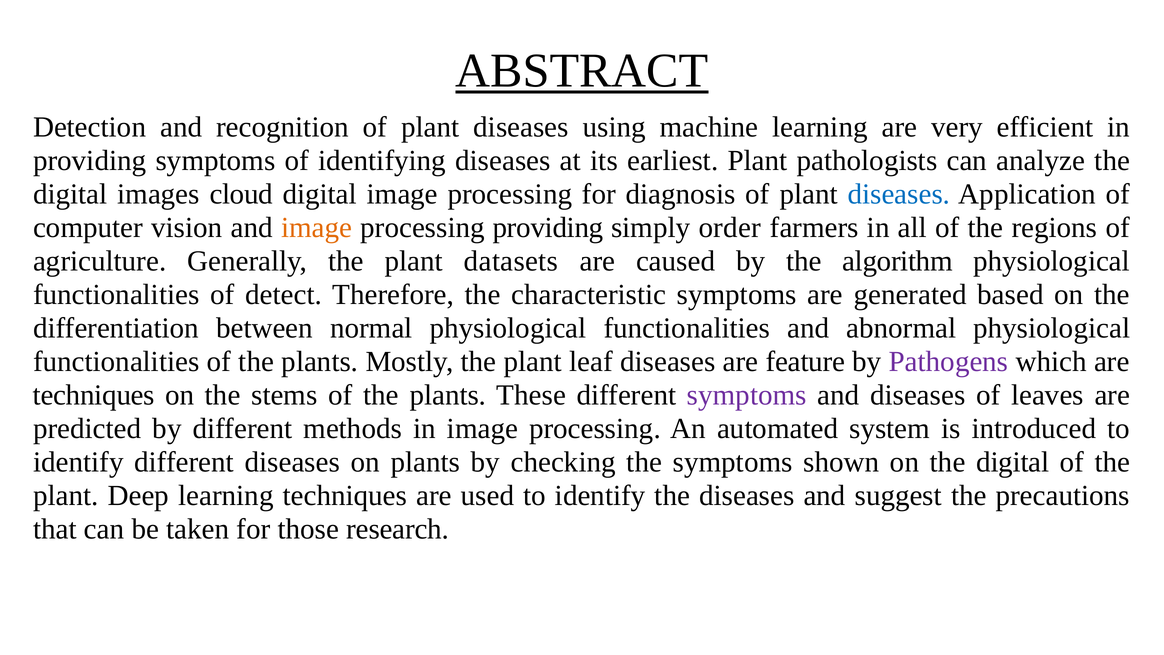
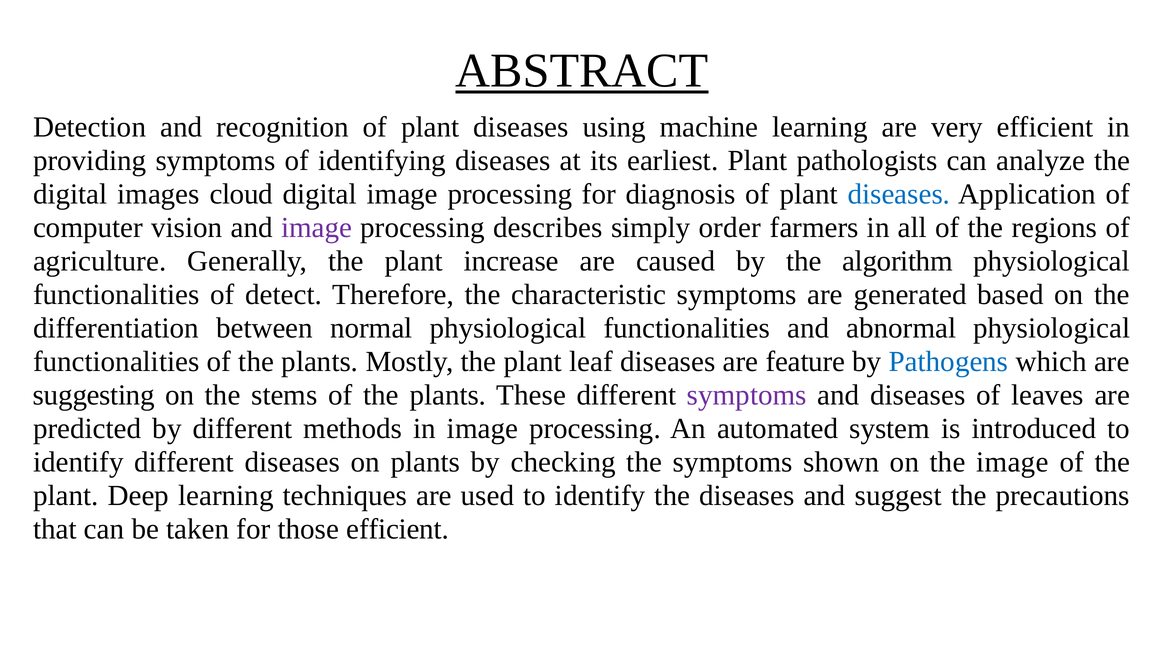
image colour: orange -> purple (317, 228)
processing providing: providing -> describes (548, 228)
datasets: datasets -> increase (511, 261)
Pathogens colour: purple -> blue (949, 362)
techniques: techniques -> suggesting (94, 395)
on the digital: digital -> image (1012, 462)
those research: research -> efficient (398, 529)
